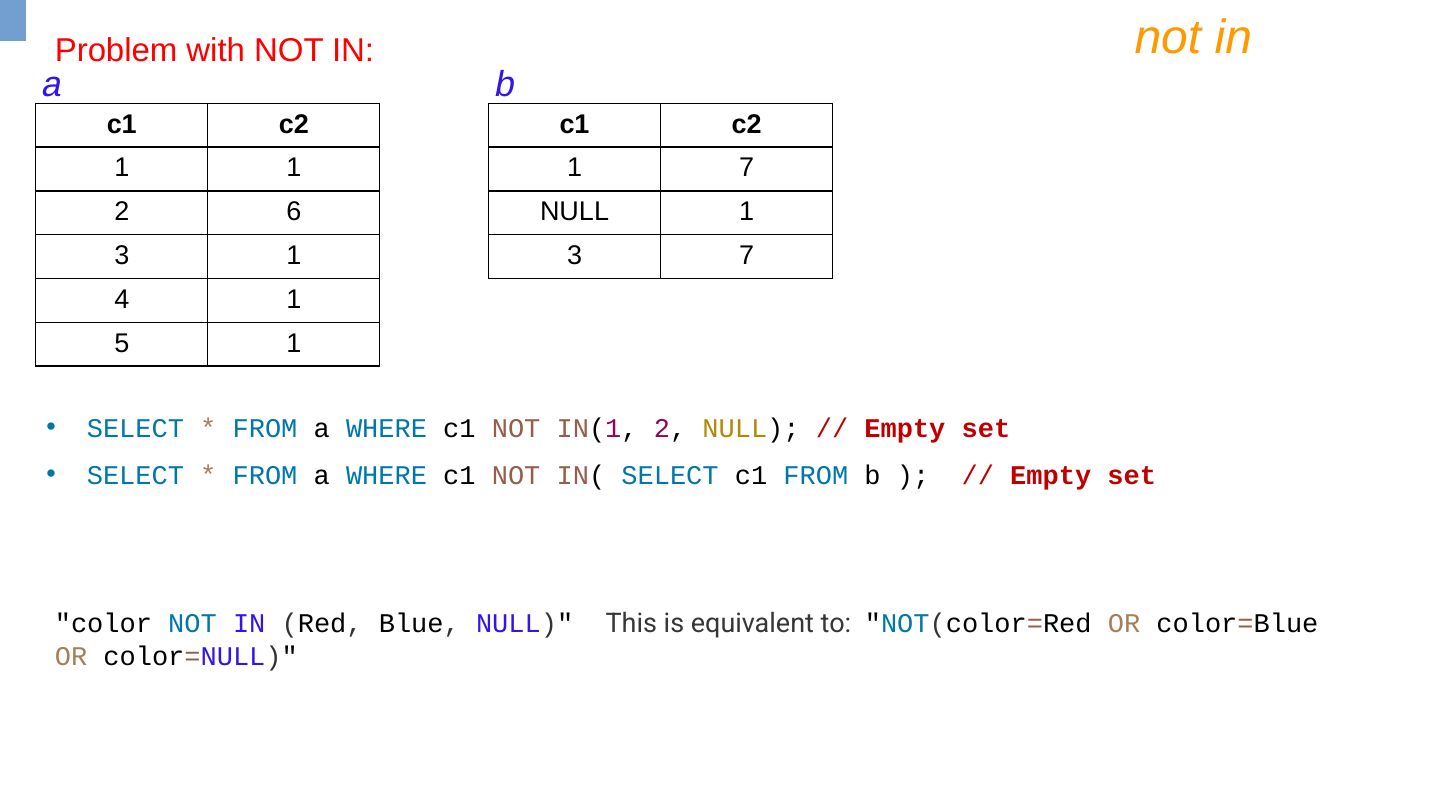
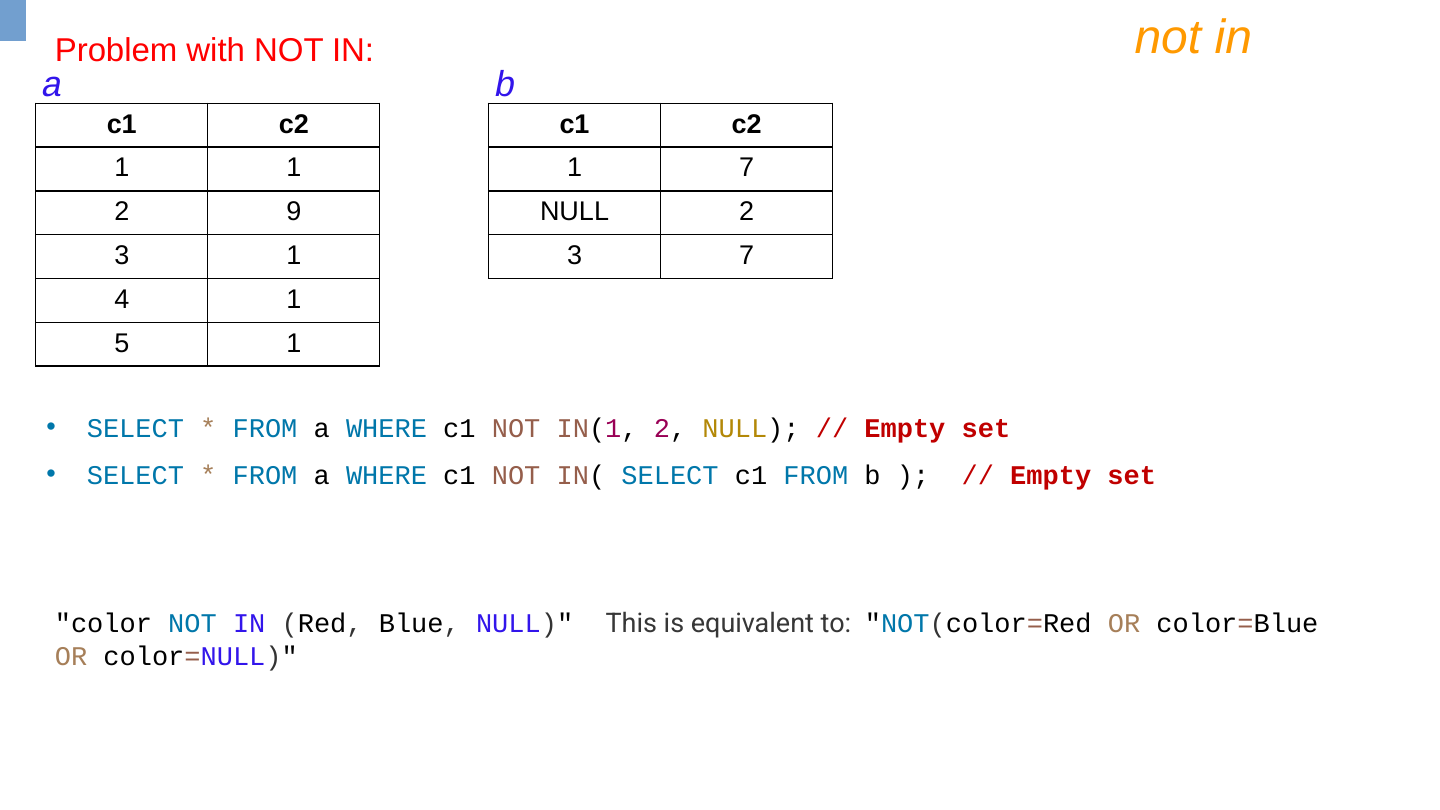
6: 6 -> 9 (294, 212)
NULL 1: 1 -> 2 (747, 212)
